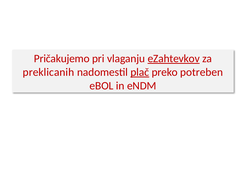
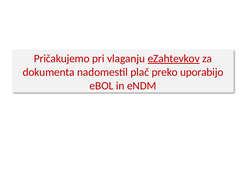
preklicanih: preklicanih -> dokumenta (49, 72)
plač underline: present -> none (140, 72)
potreben: potreben -> uporabijo (202, 72)
